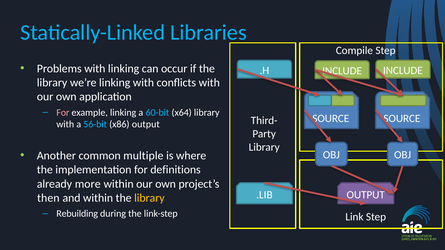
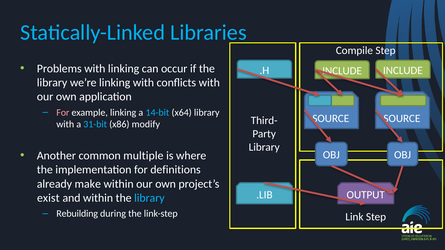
60-bit: 60-bit -> 14-bit (157, 113)
56-bit: 56-bit -> 31-bit (95, 124)
x86 output: output -> modify (146, 124)
more: more -> make (88, 184)
then: then -> exist (48, 198)
library colour: yellow -> light blue (149, 198)
